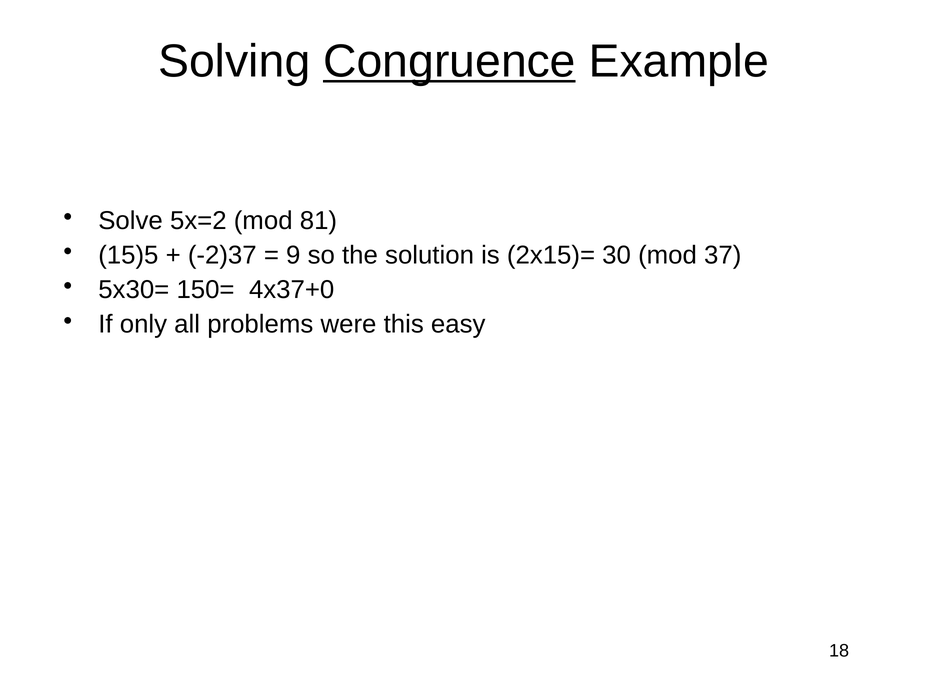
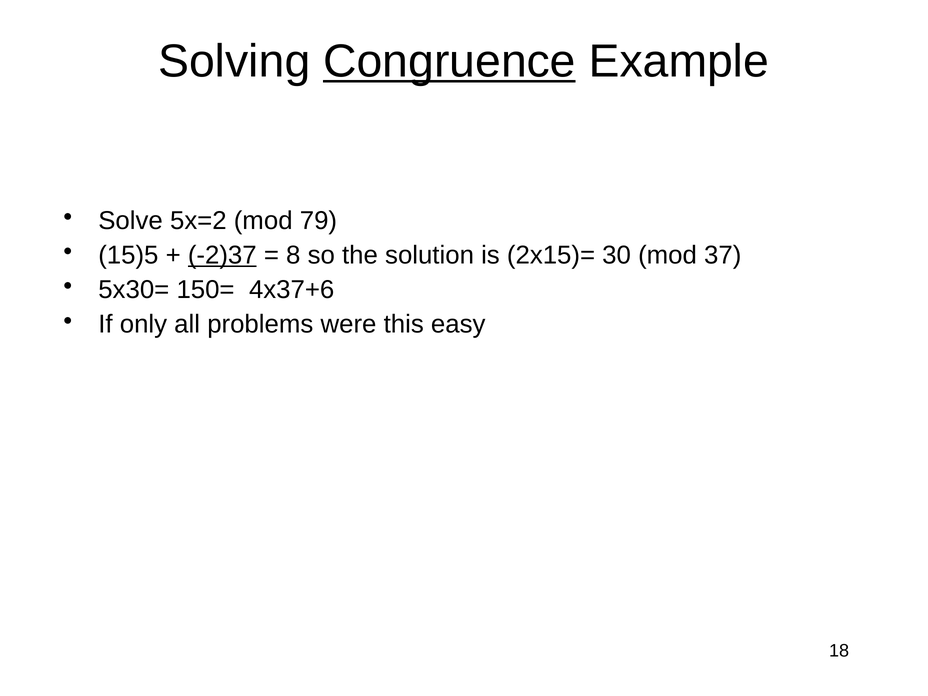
81: 81 -> 79 (318, 221)
-2)37 underline: none -> present (222, 255)
9: 9 -> 8 (293, 255)
4x37+0: 4x37+0 -> 4x37+6 (292, 290)
